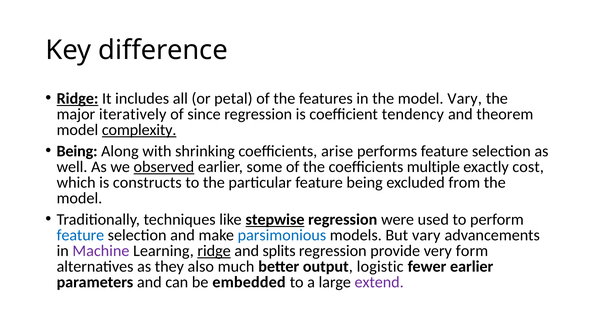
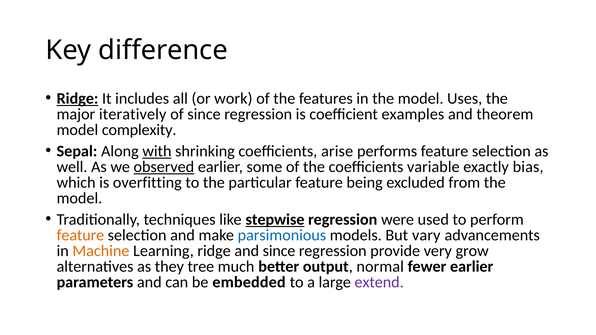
petal: petal -> work (233, 99)
model Vary: Vary -> Uses (465, 99)
tendency: tendency -> examples (413, 114)
complexity underline: present -> none (139, 130)
Being: Being -> Sepal (77, 151)
with underline: none -> present (157, 151)
multiple: multiple -> variable (433, 167)
cost: cost -> bias (528, 167)
constructs: constructs -> overfitting (147, 183)
feature colour: blue -> orange (80, 235)
Machine colour: purple -> orange (101, 251)
ridge underline: present -> none (214, 251)
and splits: splits -> since (279, 251)
form: form -> grow (472, 251)
also: also -> tree (201, 267)
logistic: logistic -> normal (380, 267)
